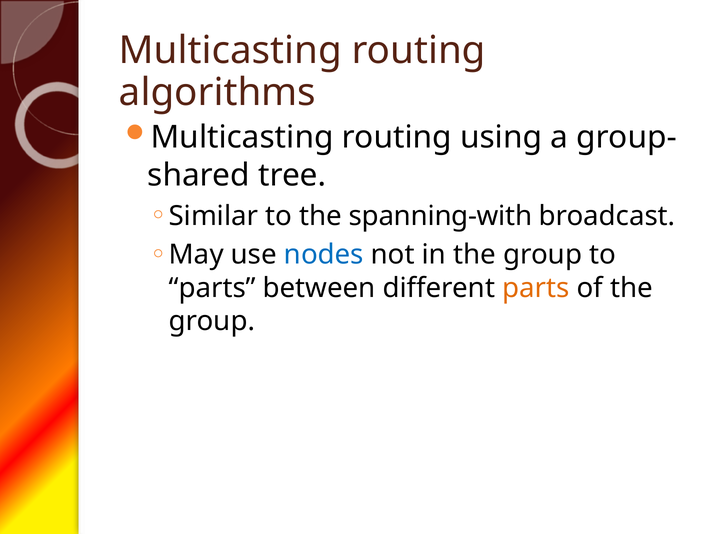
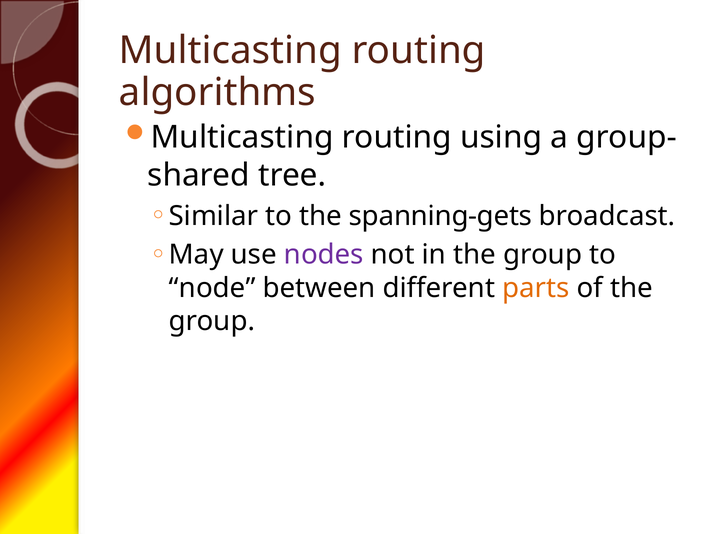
spanning-with: spanning-with -> spanning-gets (441, 217)
nodes colour: blue -> purple (324, 255)
parts: parts -> node (212, 288)
